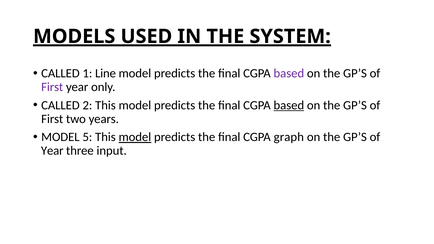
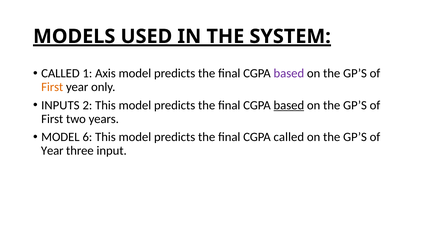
Line: Line -> Axis (105, 73)
First colour: purple -> orange (52, 87)
CALLED: CALLED -> INPUTS (60, 105)
5: 5 -> 6 (87, 137)
model underline: present -> none (135, 137)
CGPA graph: graph -> called (289, 137)
